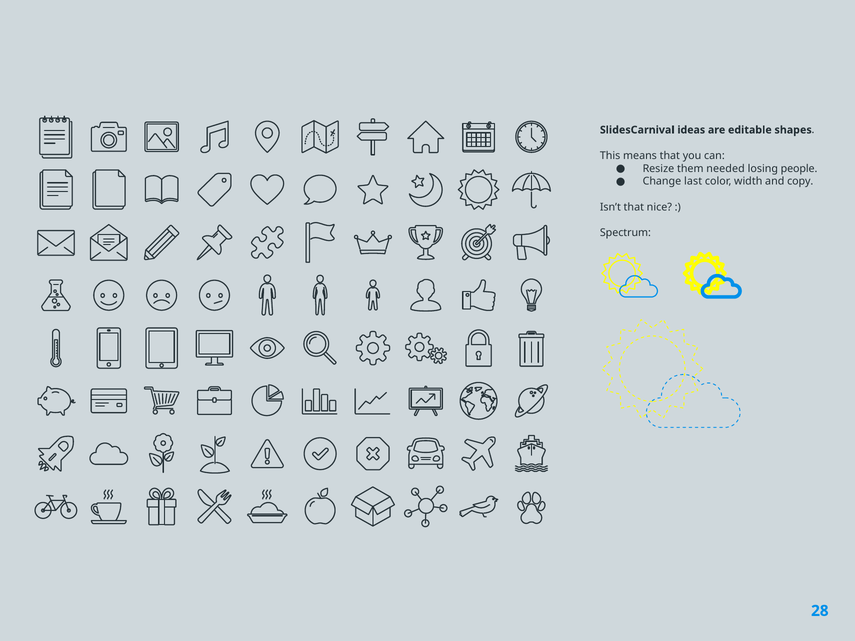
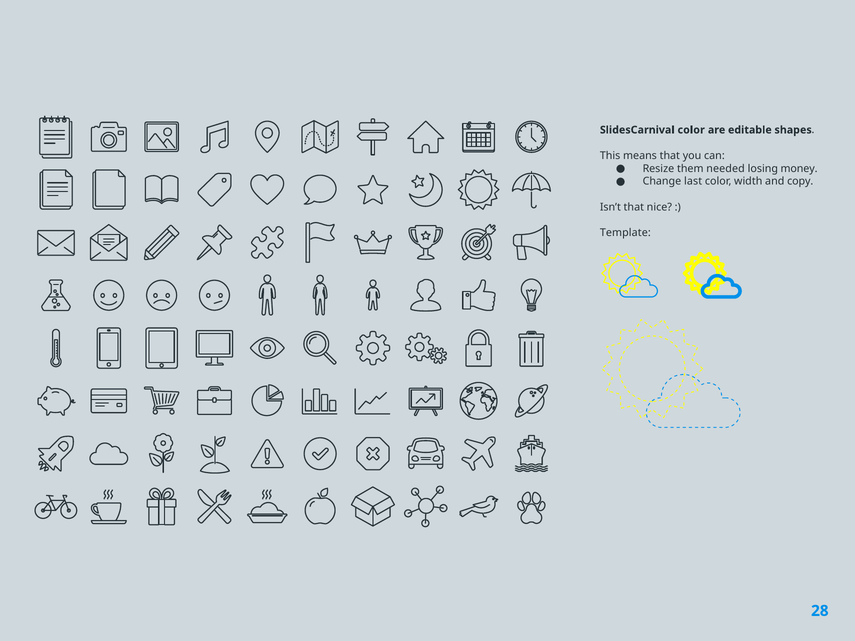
SlidesCarnival ideas: ideas -> color (691, 130)
people: people -> money (799, 169)
Spectrum: Spectrum -> Template (625, 233)
